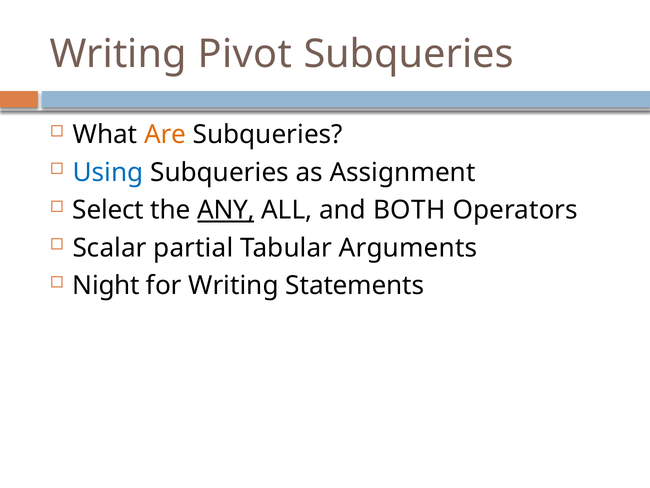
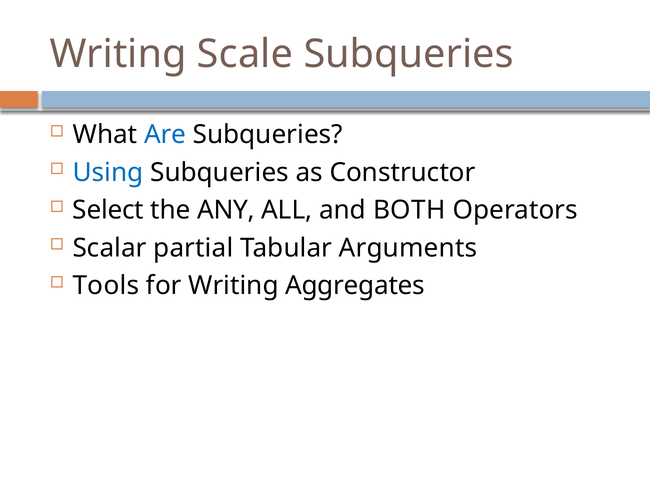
Pivot: Pivot -> Scale (245, 54)
Are colour: orange -> blue (165, 134)
Assignment: Assignment -> Constructor (403, 172)
ANY underline: present -> none (226, 210)
Night: Night -> Tools (106, 285)
Statements: Statements -> Aggregates (355, 285)
